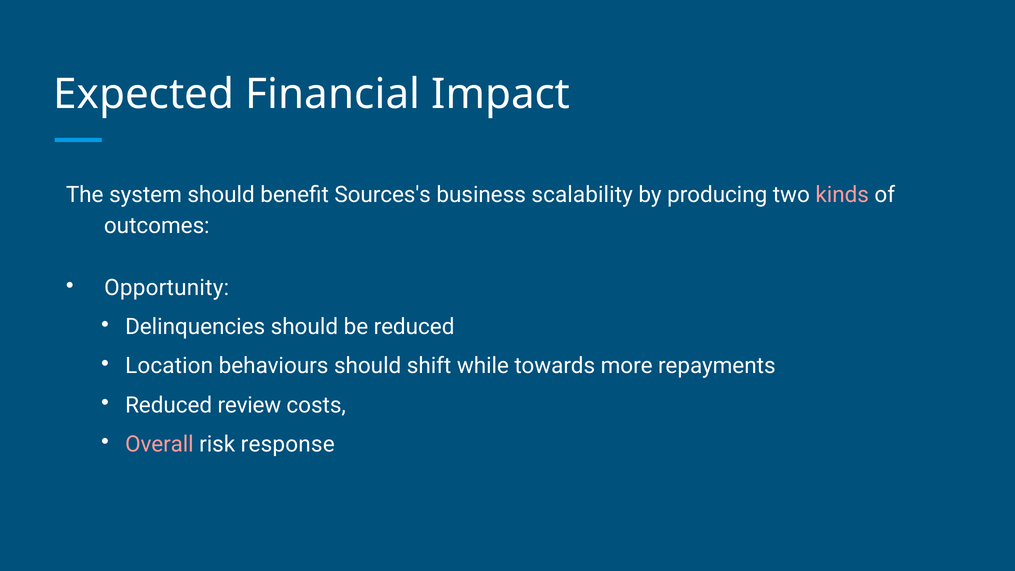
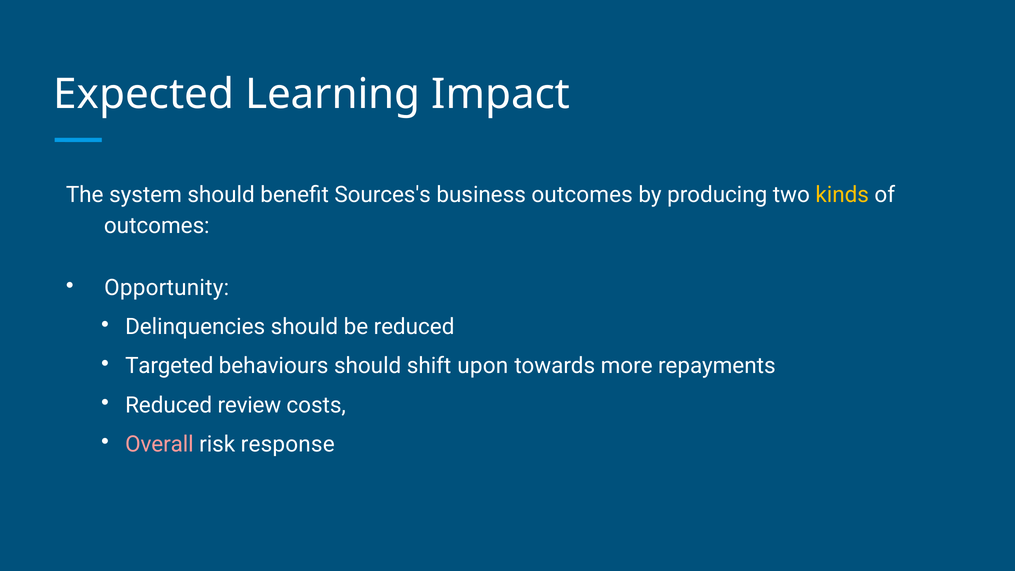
Financial: Financial -> Learning (333, 94)
business scalability: scalability -> outcomes (582, 195)
kinds colour: pink -> yellow (842, 195)
Location: Location -> Targeted (169, 366)
while: while -> upon (483, 366)
